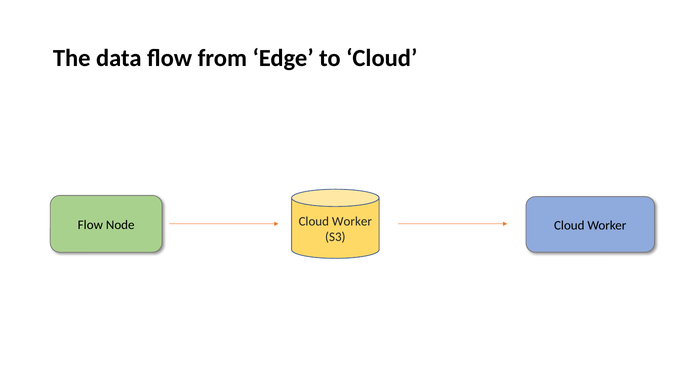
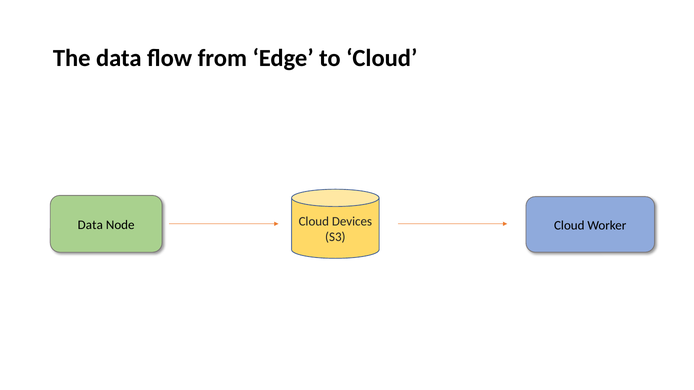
Worker: Worker -> Devices (352, 221)
Flow: Flow -> Data (90, 225)
